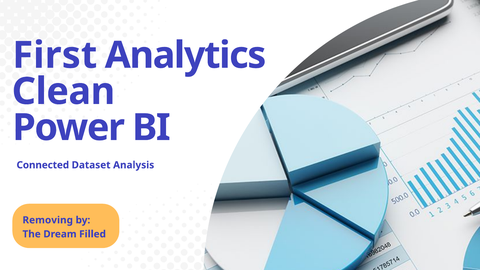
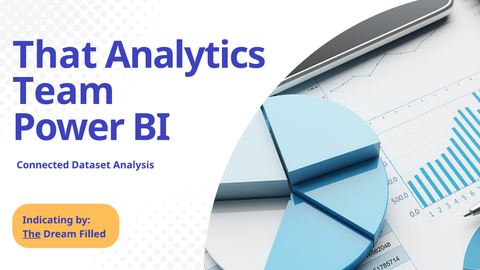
First: First -> That (55, 55)
Clean: Clean -> Team (63, 92)
Removing: Removing -> Indicating (48, 220)
The underline: none -> present (32, 234)
